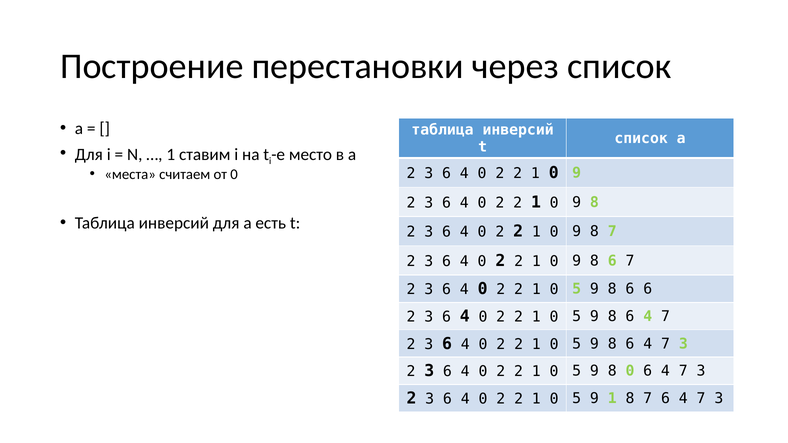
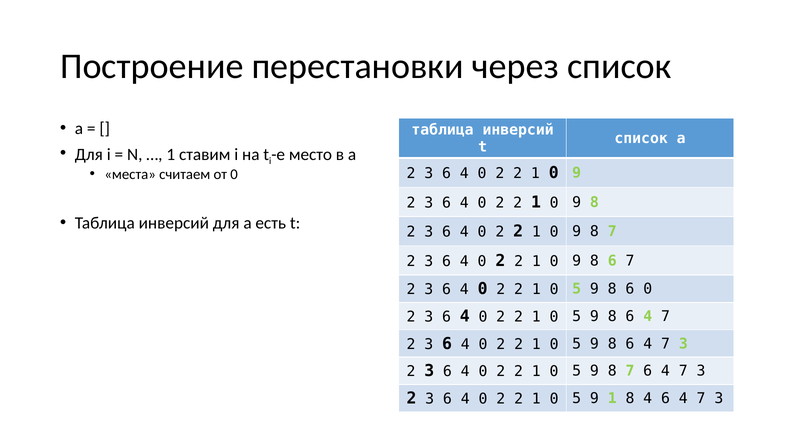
6 6: 6 -> 0 (648, 289)
5 9 8 0: 0 -> 7 (630, 371)
1 8 7: 7 -> 4 (648, 399)
